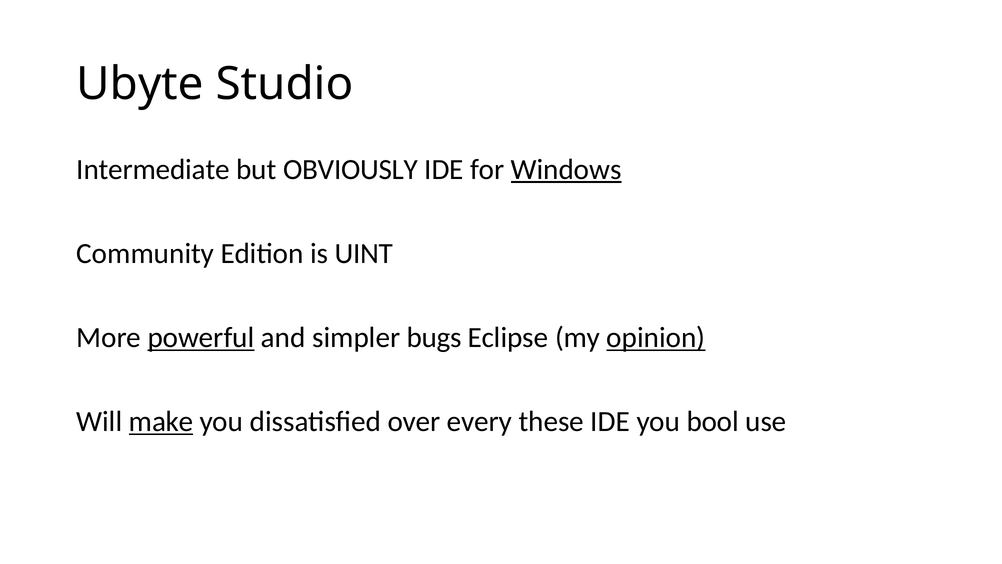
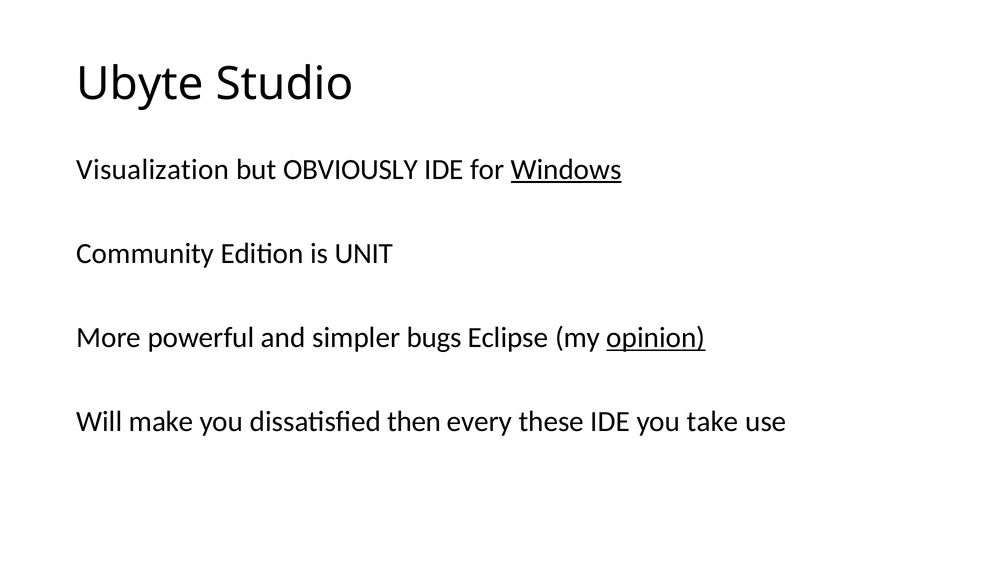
Intermediate: Intermediate -> Visualization (153, 169)
UINT: UINT -> UNIT (364, 253)
powerful underline: present -> none (201, 337)
make underline: present -> none (161, 421)
over: over -> then (414, 421)
bool: bool -> take (713, 421)
